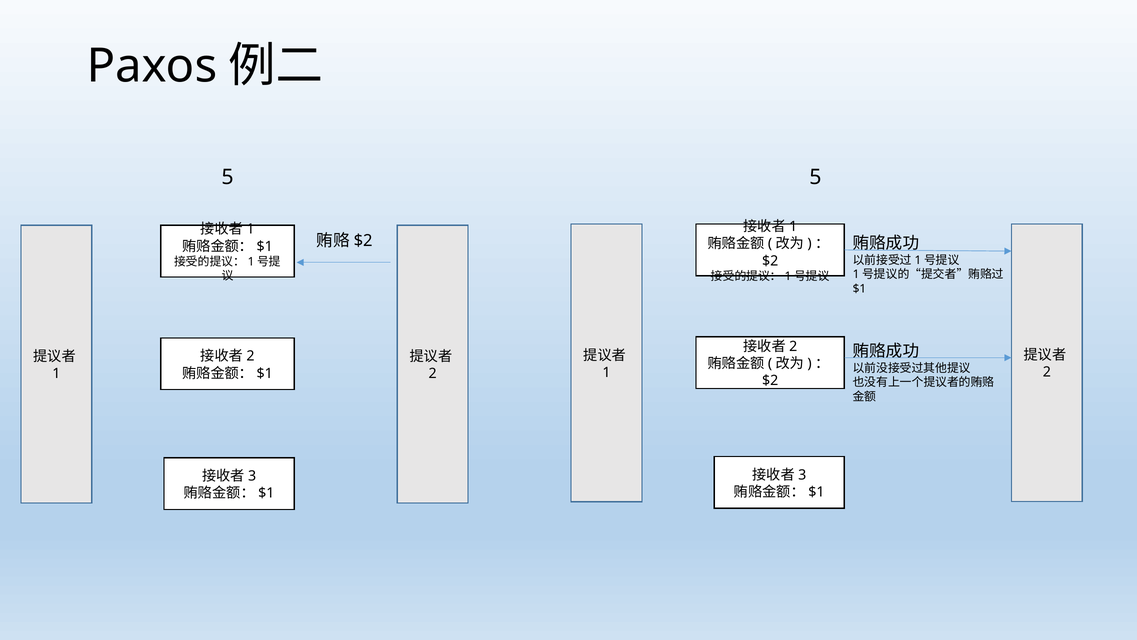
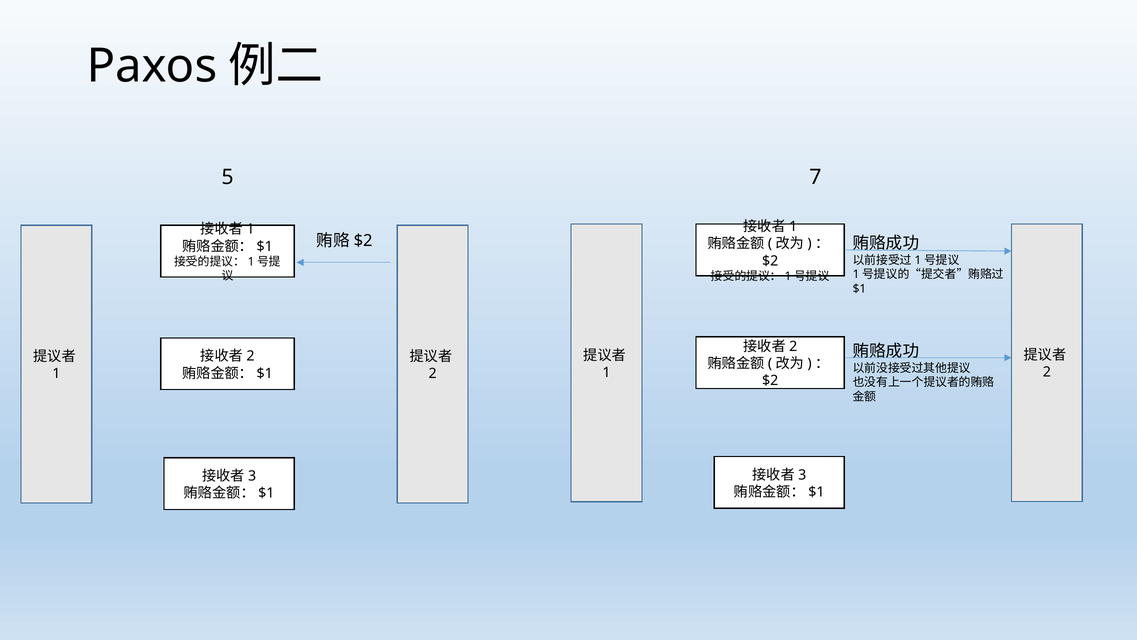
5 5: 5 -> 7 (815, 177)
